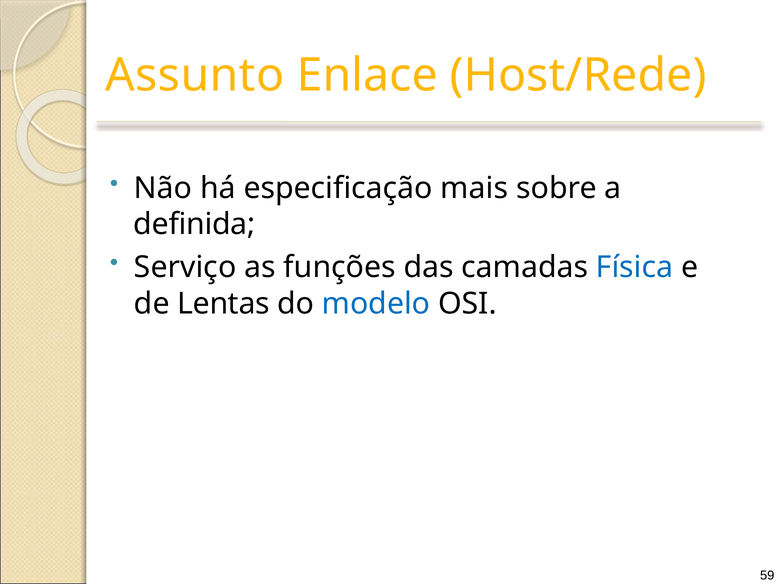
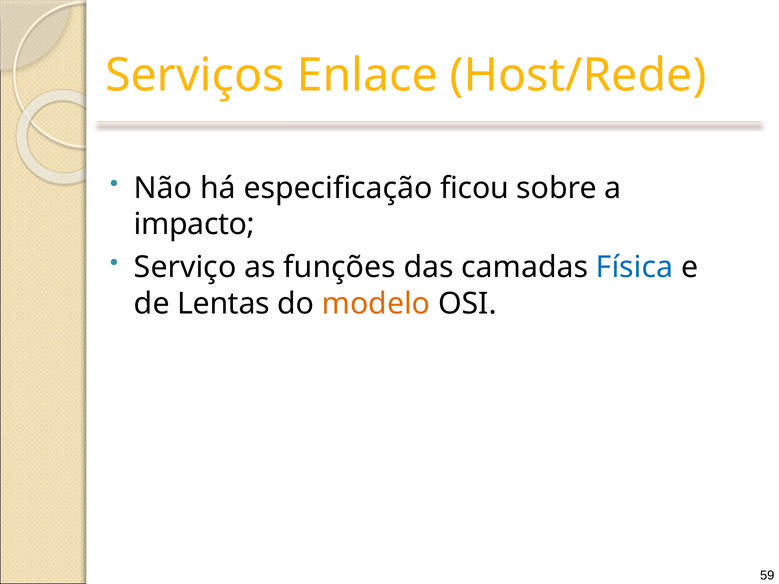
Assunto: Assunto -> Serviços (195, 75)
mais: mais -> ficou (475, 188)
definida: definida -> impacto (194, 224)
modelo colour: blue -> orange (376, 304)
